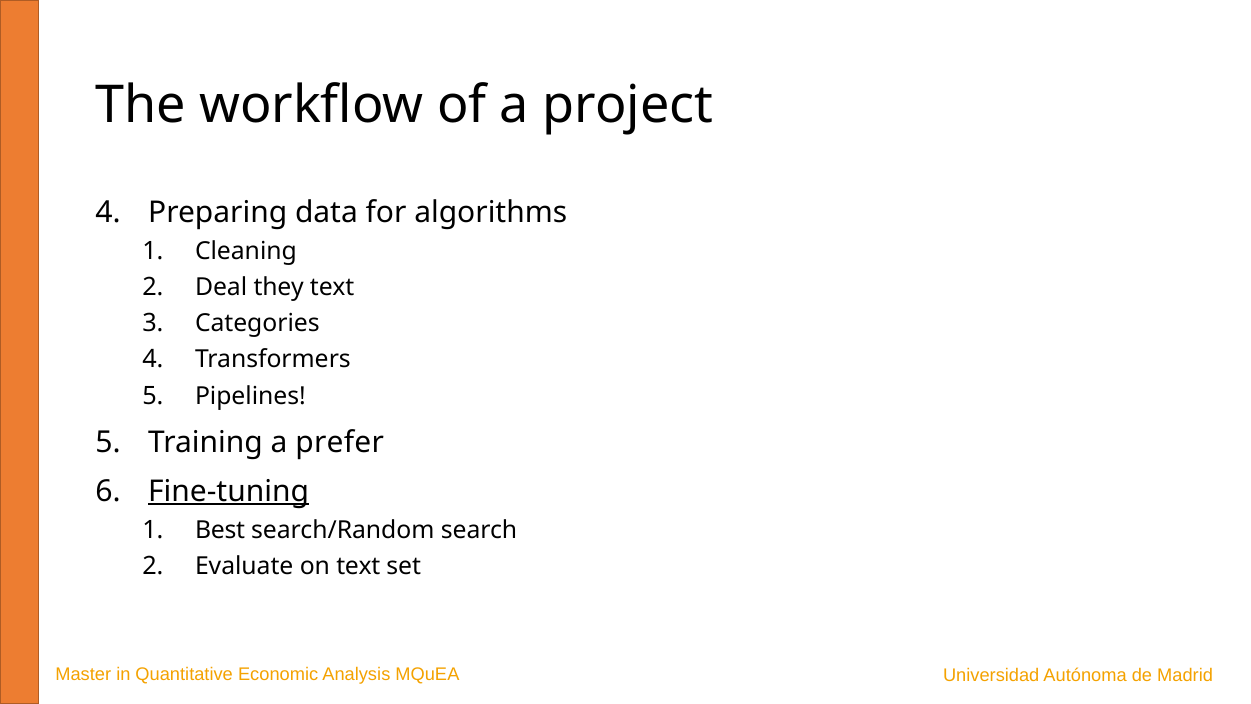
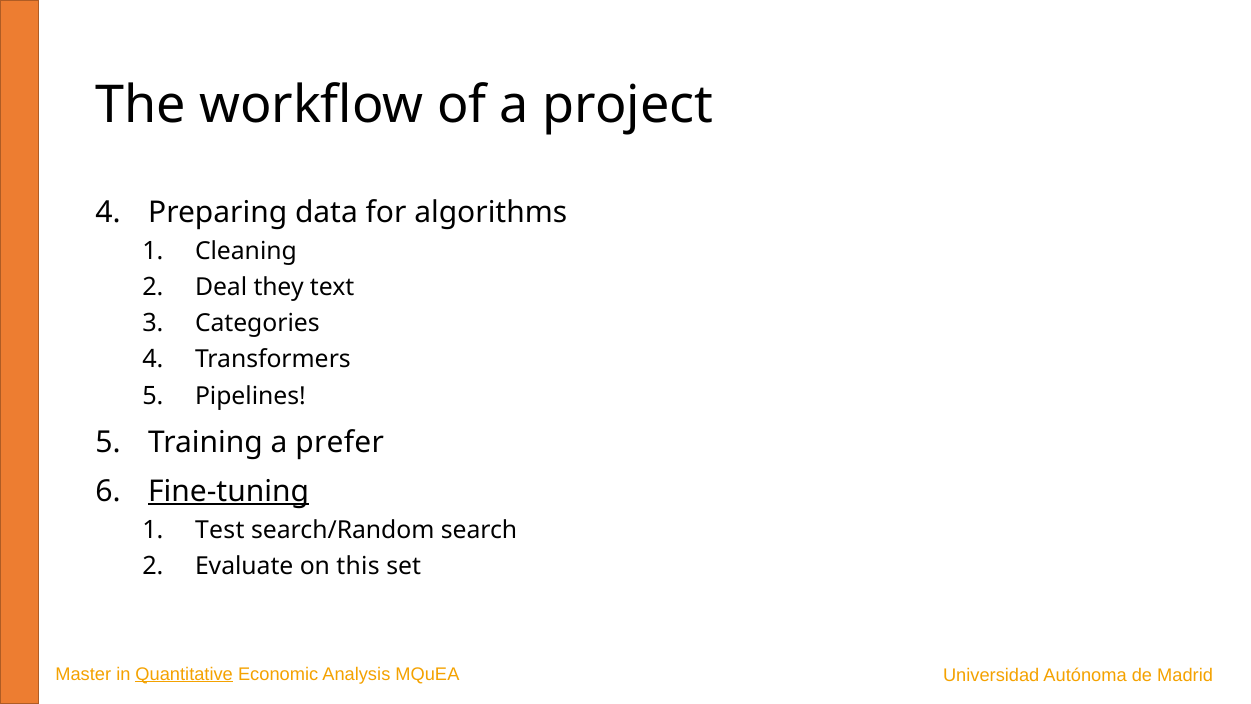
Best: Best -> Test (220, 530)
on text: text -> this (358, 566)
Quantitative underline: none -> present (184, 674)
